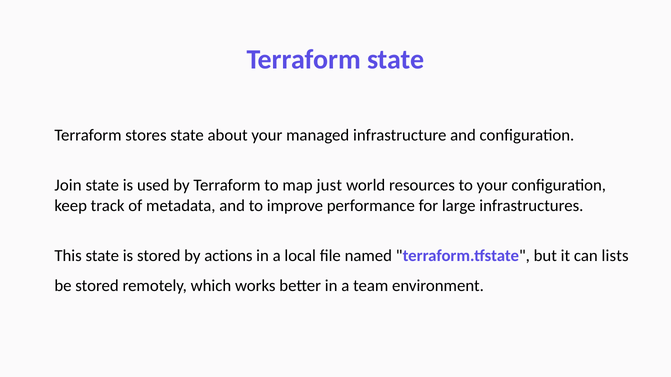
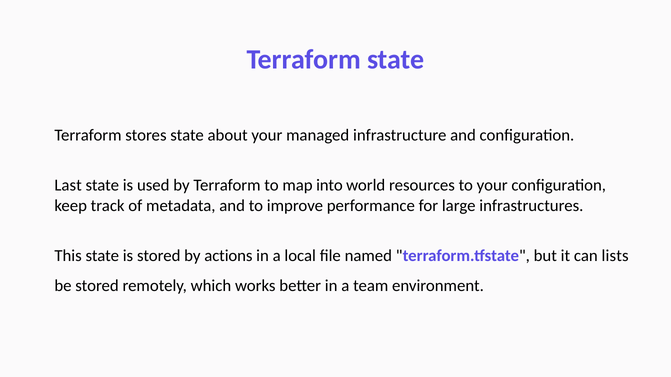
Join: Join -> Last (68, 186)
just: just -> into (329, 186)
